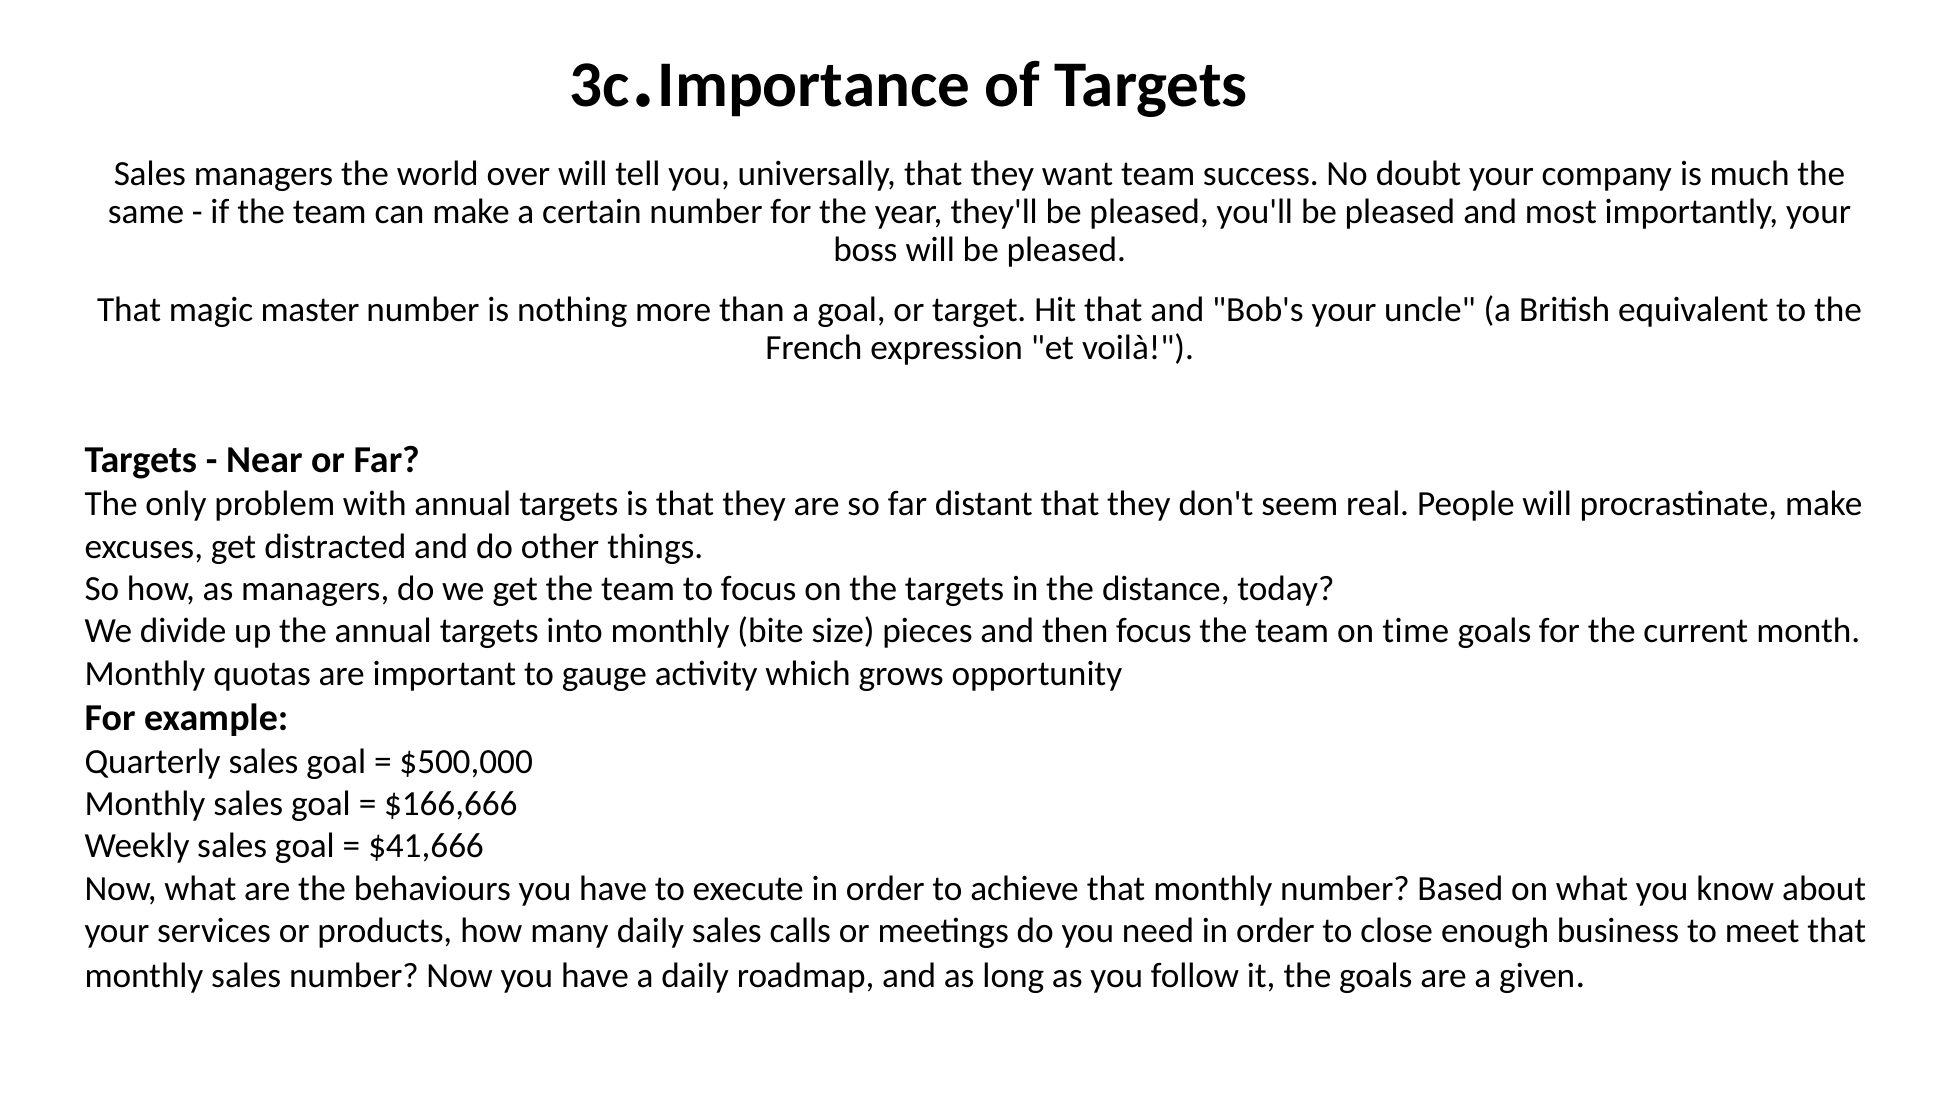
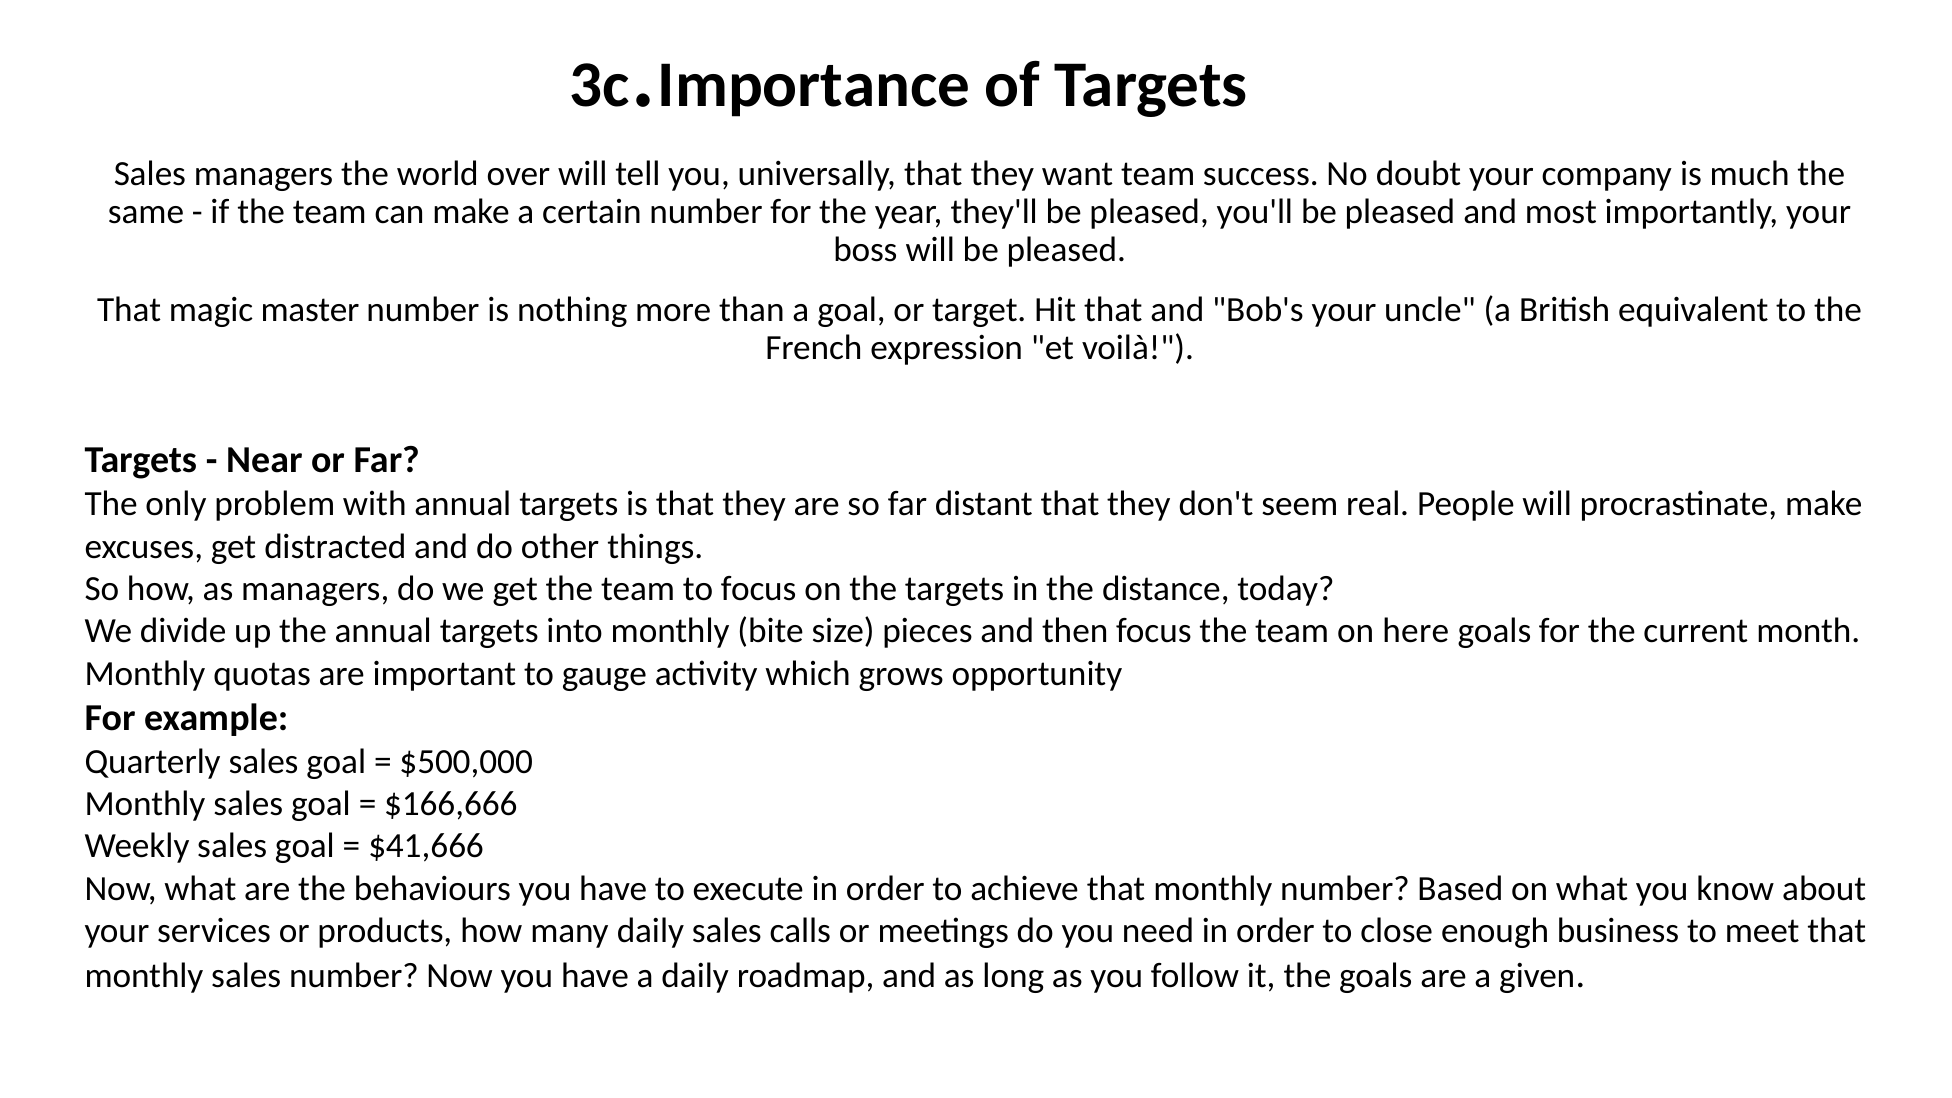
time: time -> here (1416, 631)
